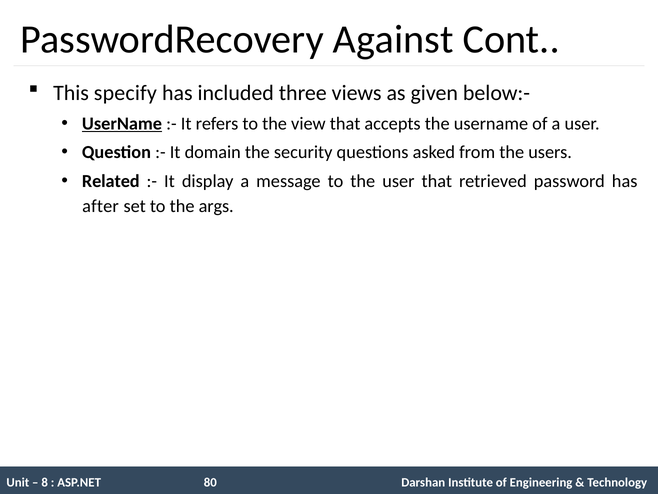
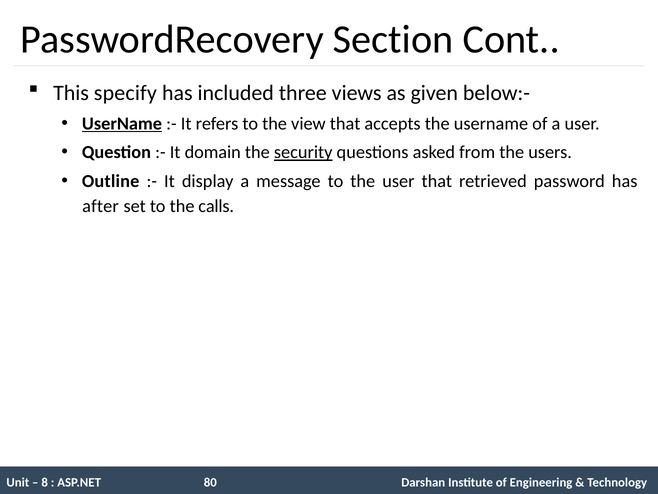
Against: Against -> Section (393, 40)
security underline: none -> present (303, 152)
Related: Related -> Outline (111, 181)
args: args -> calls (216, 206)
